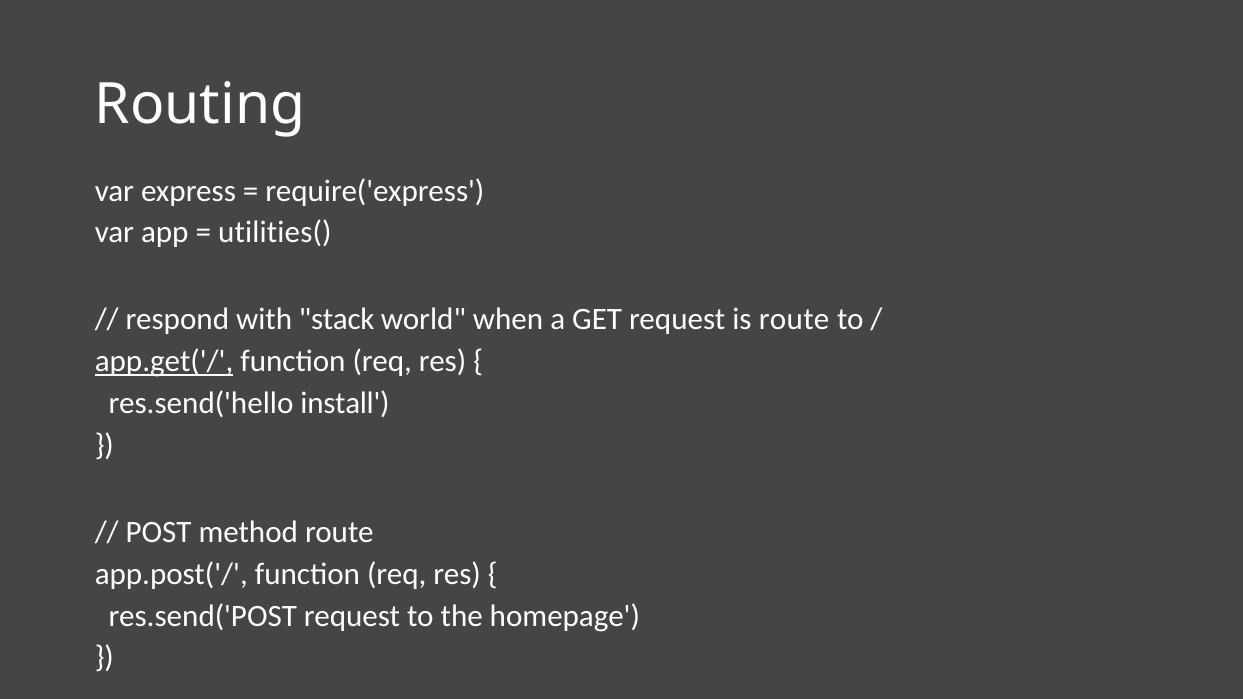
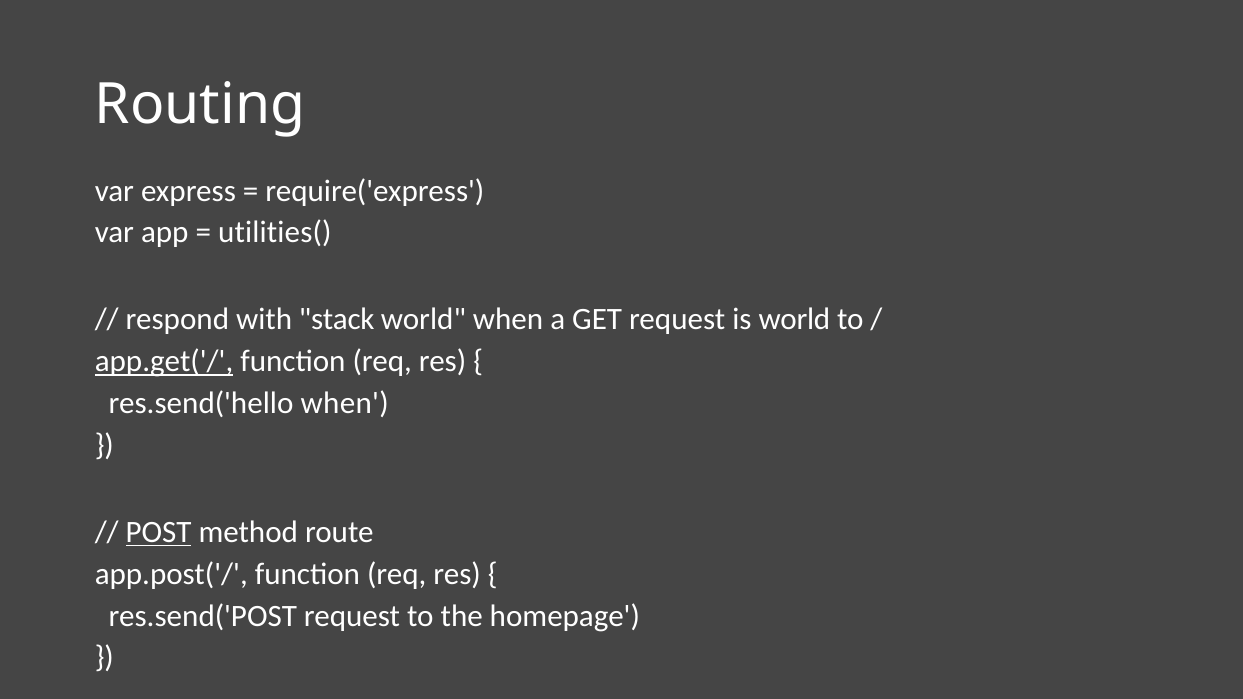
is route: route -> world (794, 320)
res.send('hello install: install -> when (345, 403)
POST underline: none -> present (159, 532)
